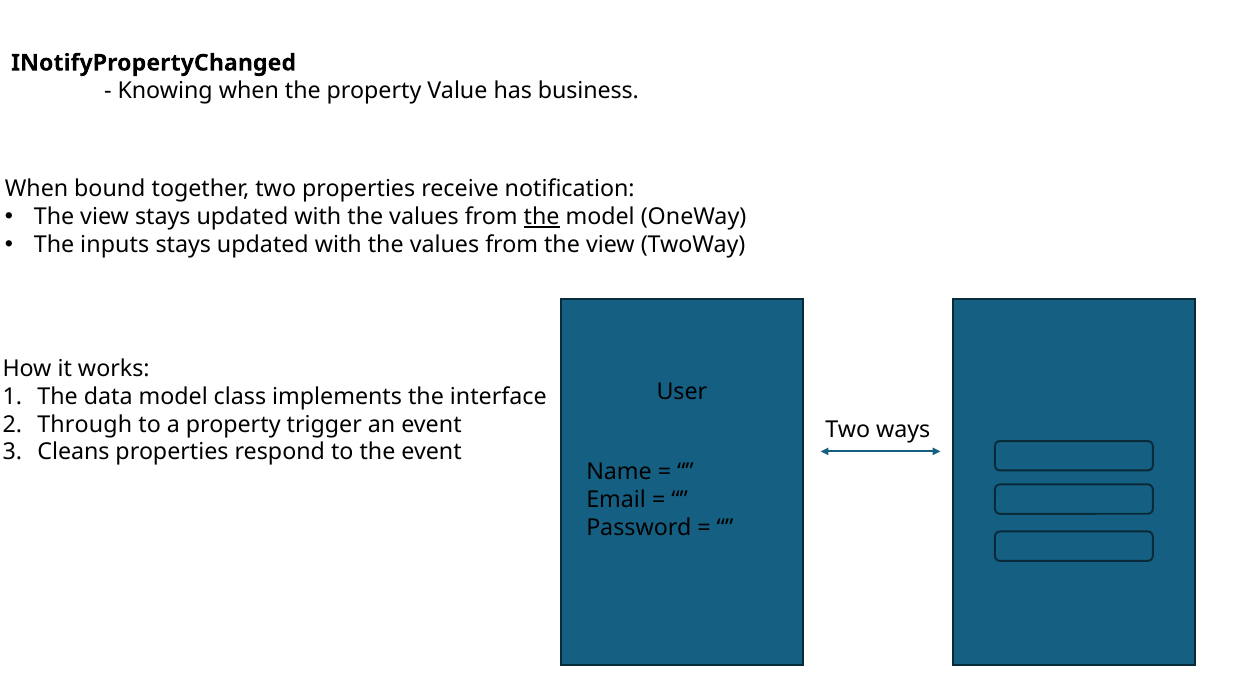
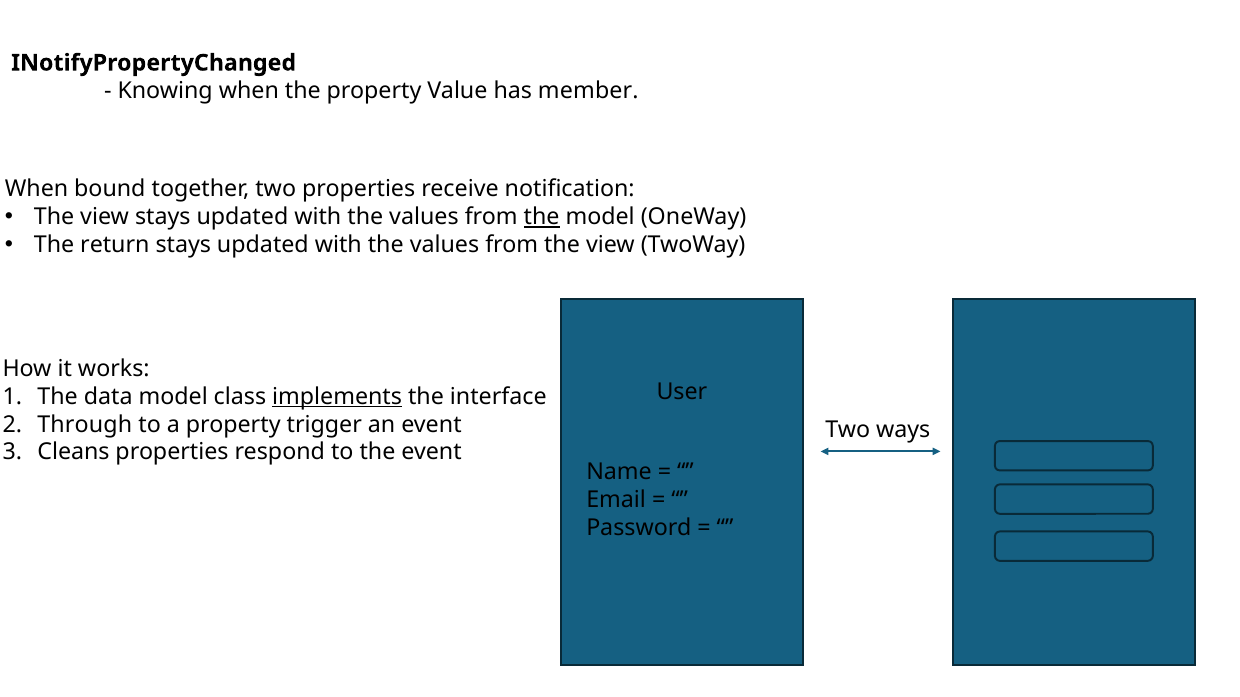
business: business -> member (588, 91)
inputs: inputs -> return (115, 245)
implements underline: none -> present (337, 397)
